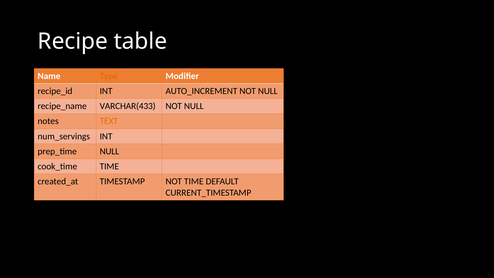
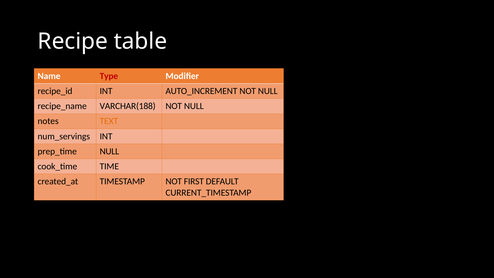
Type colour: orange -> red (109, 76)
VARCHAR(433: VARCHAR(433 -> VARCHAR(188 (128, 106)
NOT TIME: TIME -> FIRST (194, 181)
